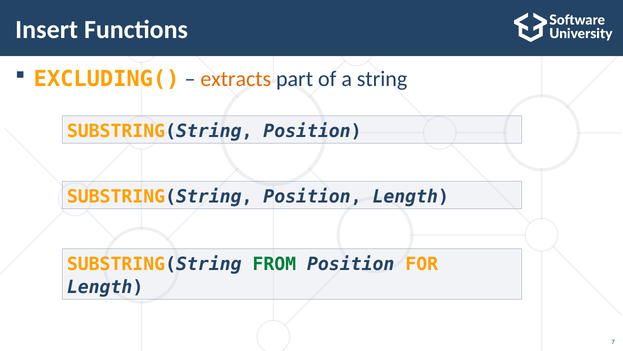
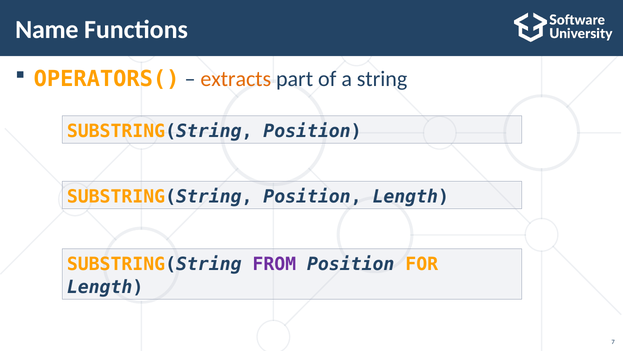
Insert: Insert -> Name (47, 30)
EXCLUDING(: EXCLUDING( -> OPERATORS( (107, 79)
FROM colour: green -> purple (274, 264)
